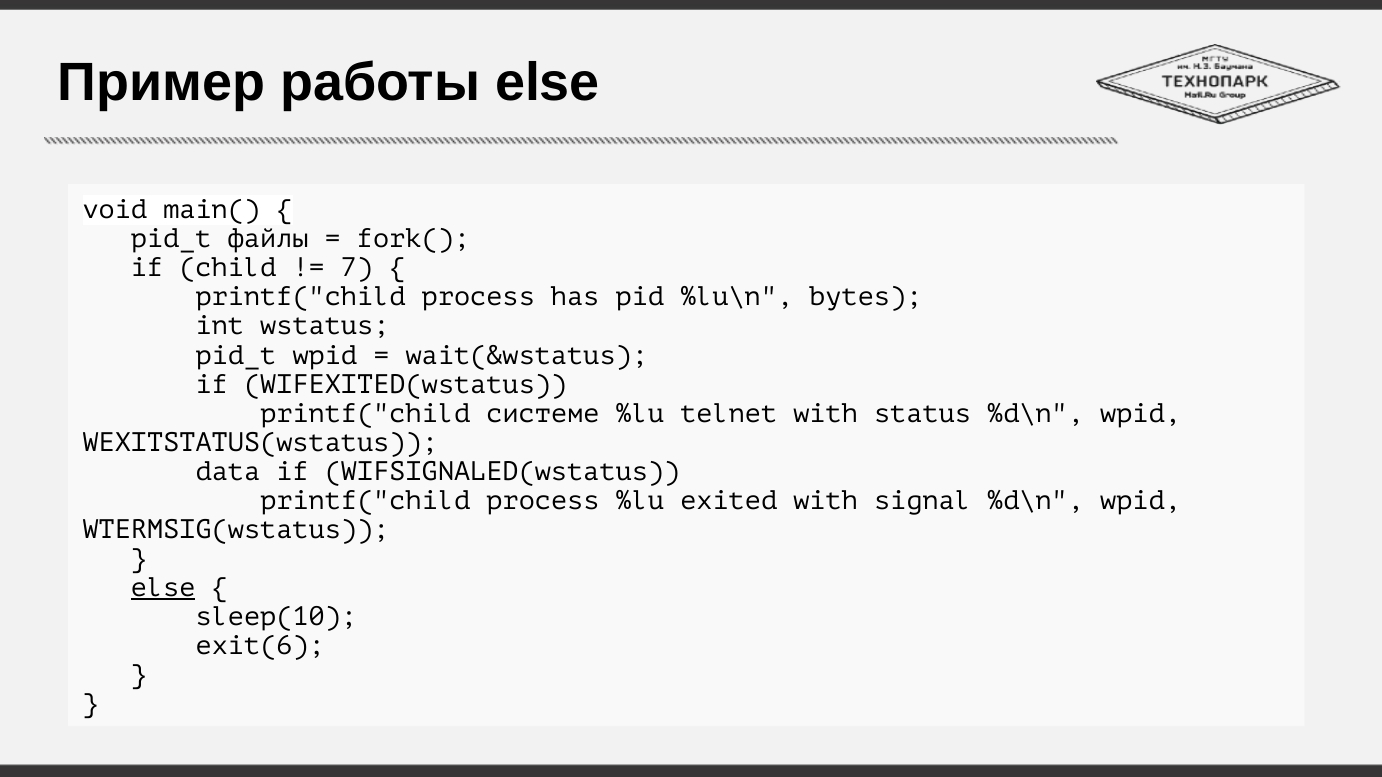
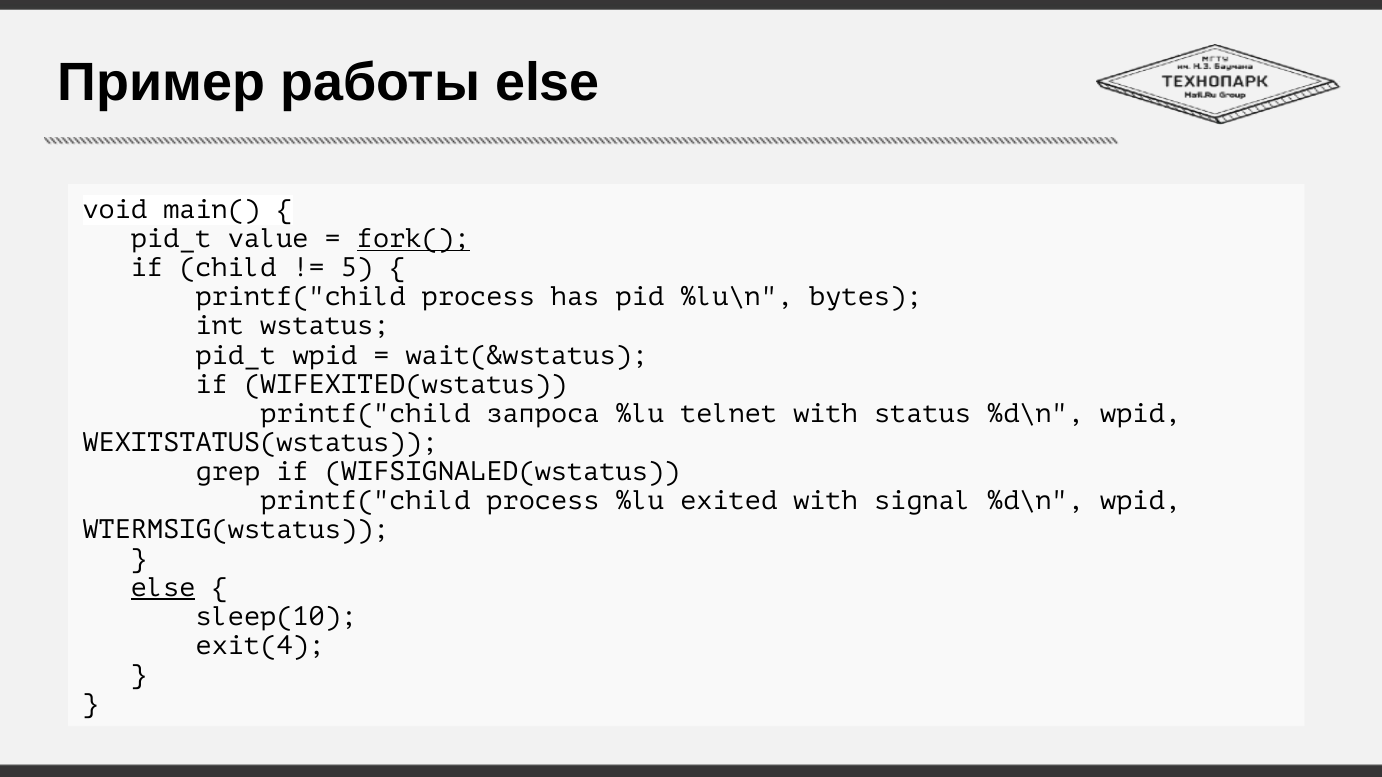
файлы: файлы -> value (268, 239)
fork( underline: none -> present (414, 239)
7: 7 -> 5 (357, 268)
системе: системе -> запроса (543, 413)
data: data -> grep (228, 472)
exit(6: exit(6 -> exit(4 (260, 646)
